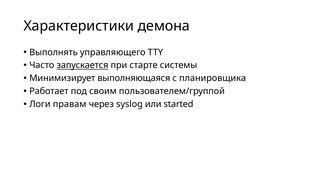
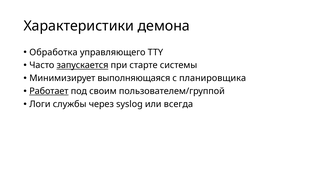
Выполнять: Выполнять -> Обработка (53, 52)
Работает underline: none -> present (49, 91)
правам: правам -> службы (70, 104)
started: started -> всегда (178, 104)
